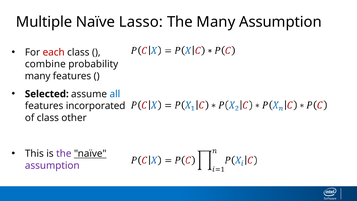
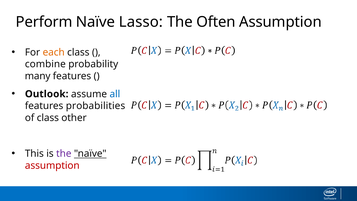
Multiple: Multiple -> Perform (44, 22)
The Many: Many -> Often (216, 22)
each colour: red -> orange (54, 52)
Selected: Selected -> Outlook (47, 94)
incorporated: incorporated -> probabilities (96, 106)
assumption colour: purple -> red (52, 165)
